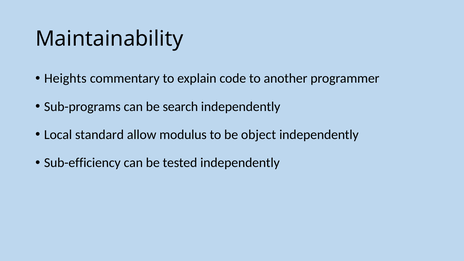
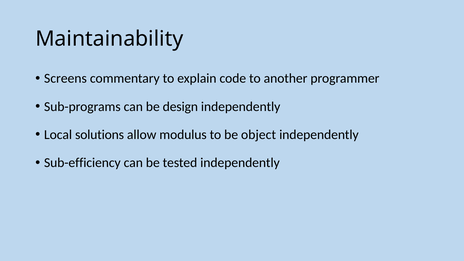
Heights: Heights -> Screens (65, 78)
search: search -> design (180, 107)
standard: standard -> solutions (100, 135)
